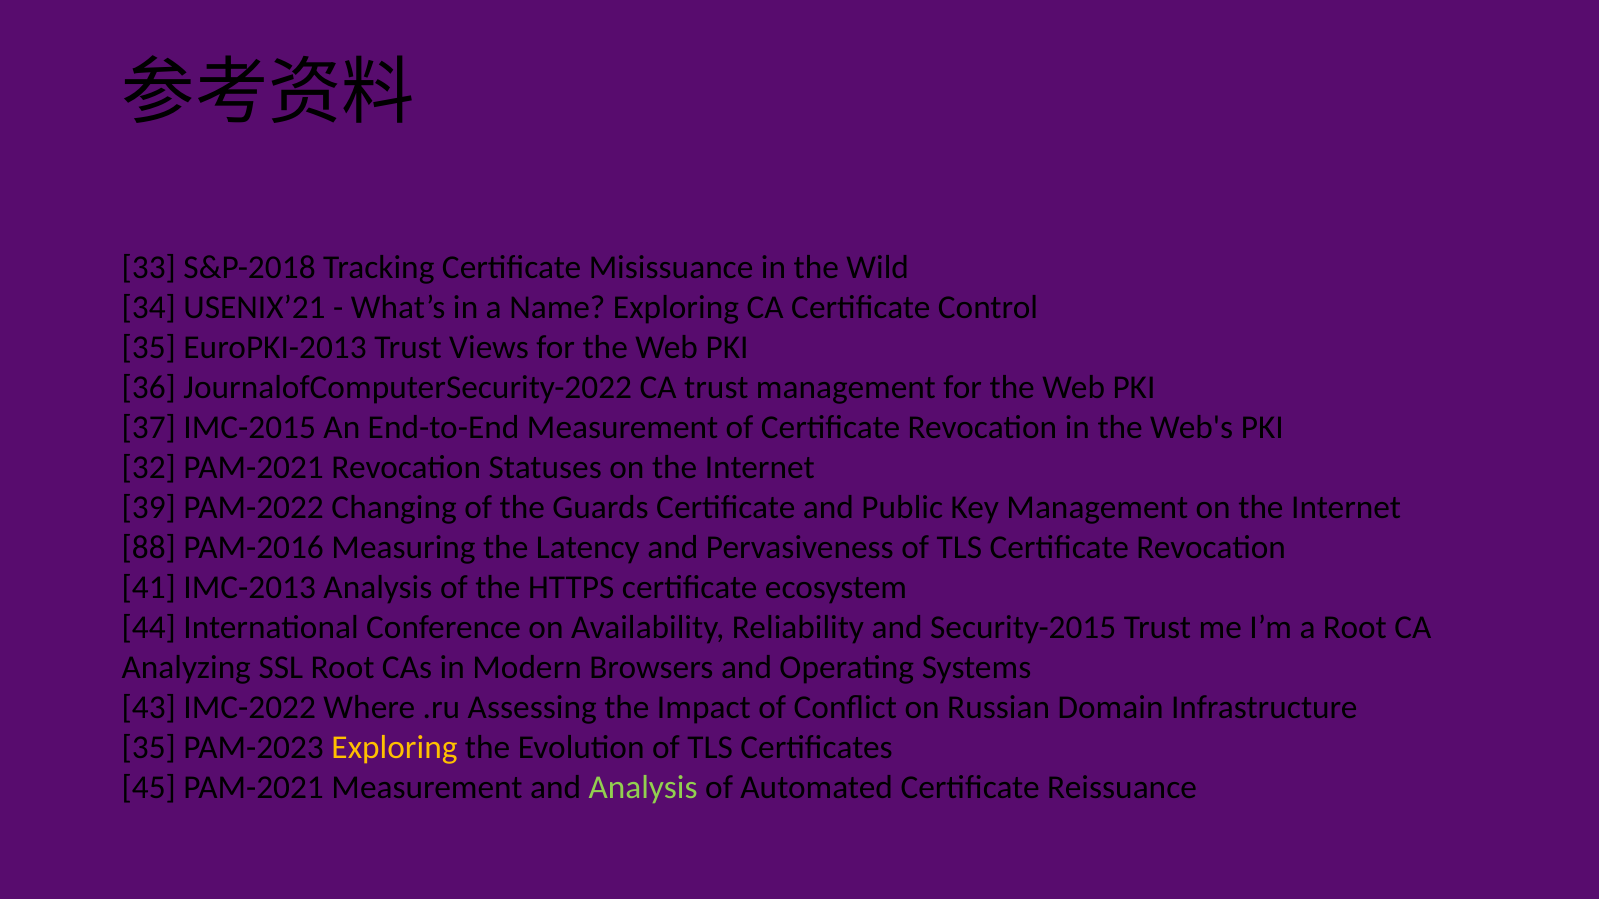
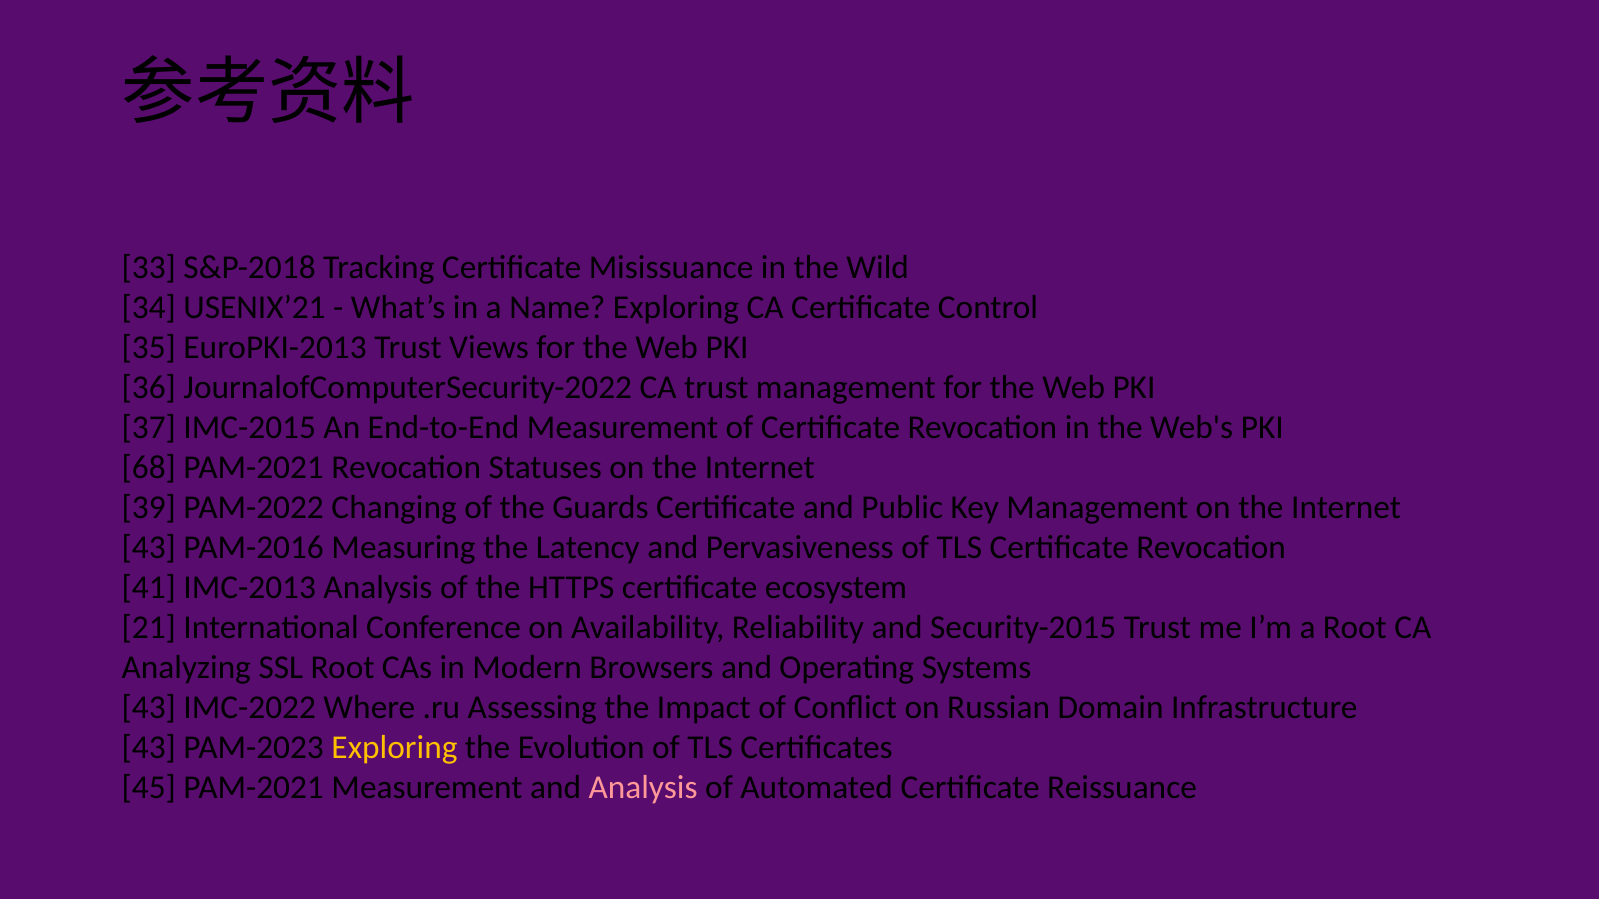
32: 32 -> 68 (149, 468)
88: 88 -> 43 (149, 548)
44: 44 -> 21 (149, 628)
35: 35 -> 43 (149, 748)
Analysis colour: light green -> pink (643, 788)
